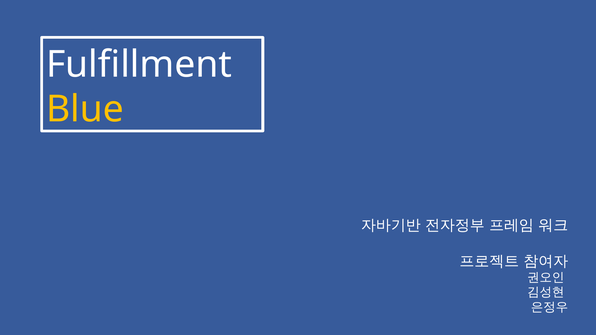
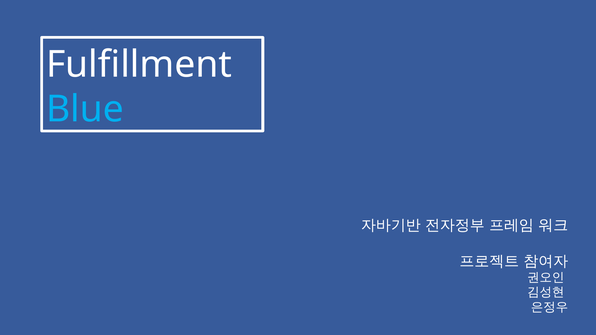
Blue colour: yellow -> light blue (85, 109)
